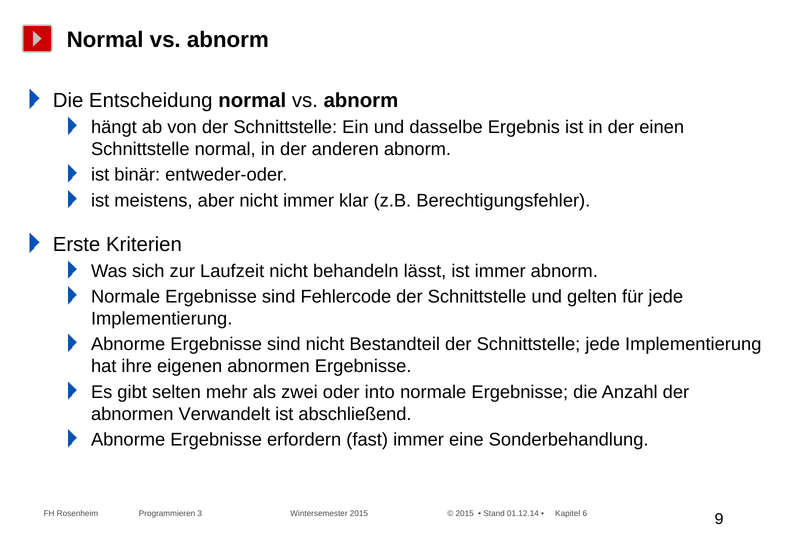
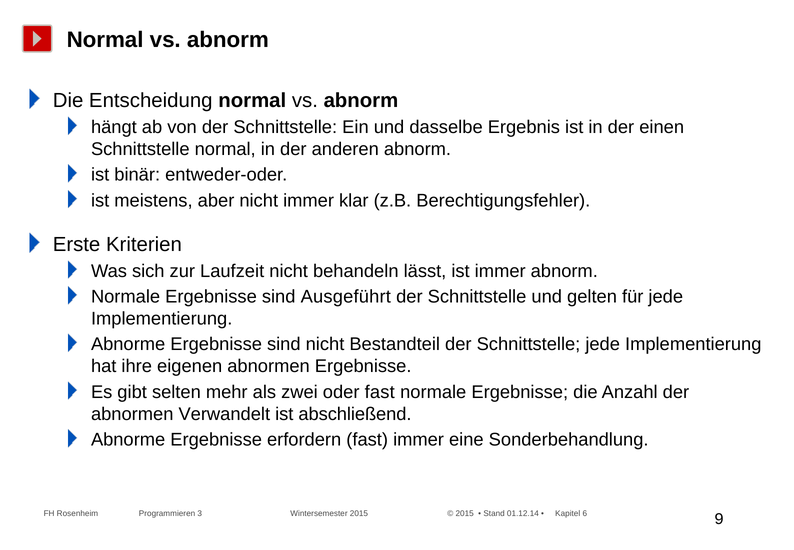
Fehlercode: Fehlercode -> Ausgeführt (346, 297)
oder into: into -> fast (380, 392)
